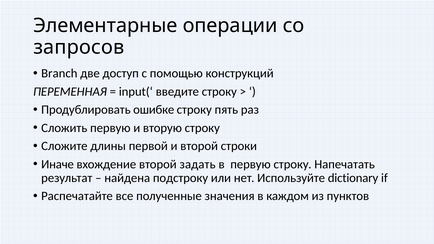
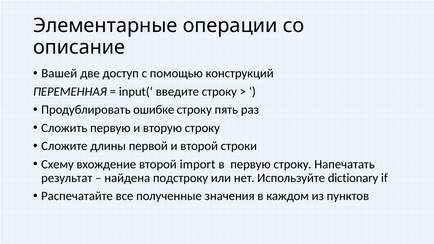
запросов: запросов -> описание (79, 47)
Branch: Branch -> Вашей (59, 73)
Иначе: Иначе -> Схему (57, 164)
задать: задать -> import (198, 164)
